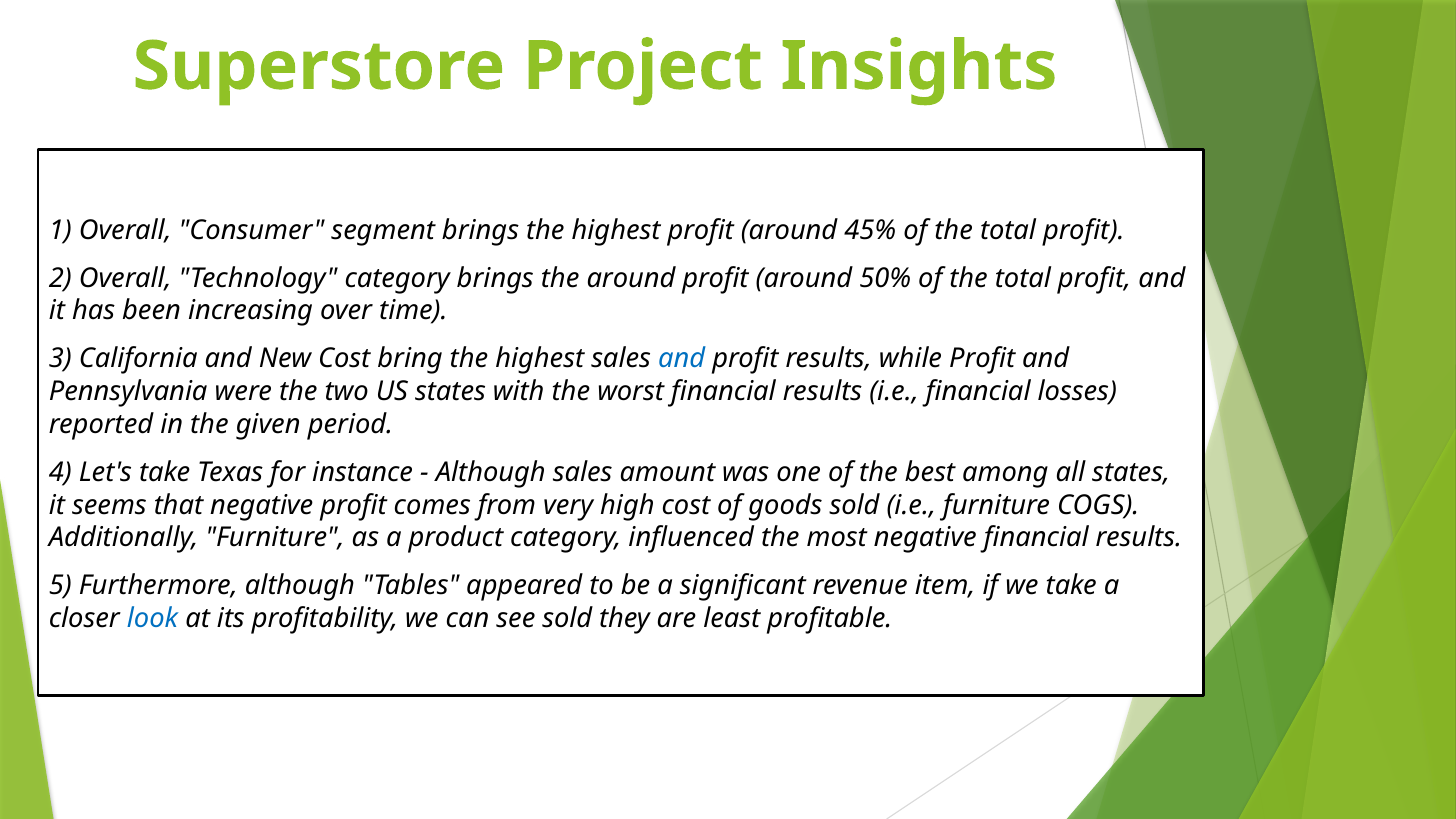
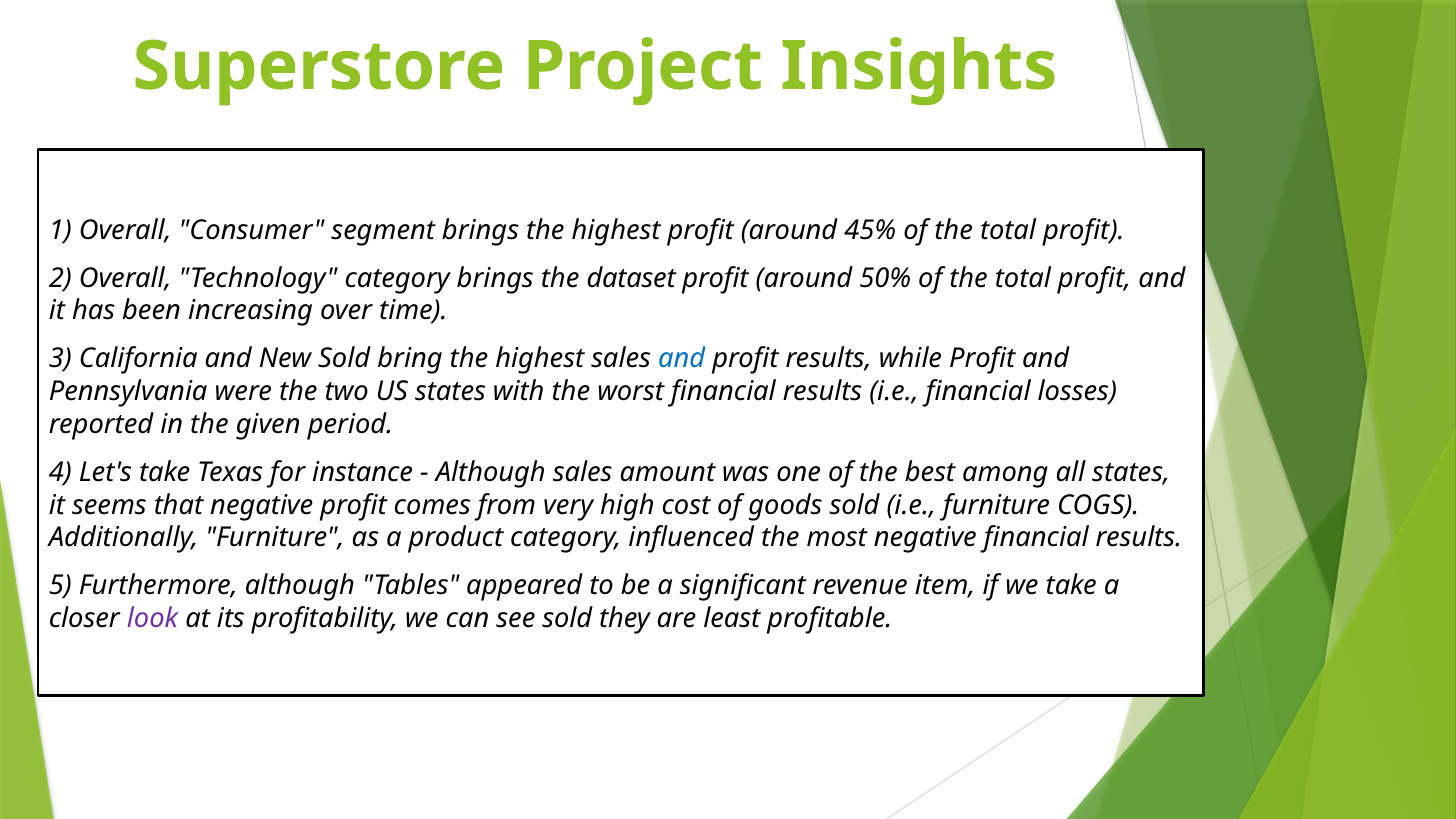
the around: around -> dataset (631, 278)
New Cost: Cost -> Sold (344, 359)
look colour: blue -> purple (153, 619)
